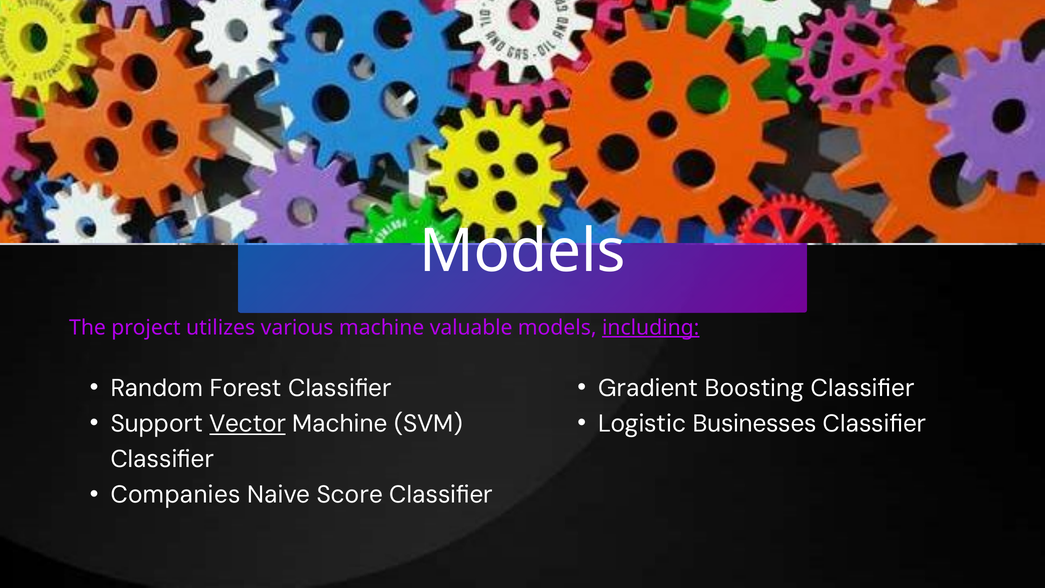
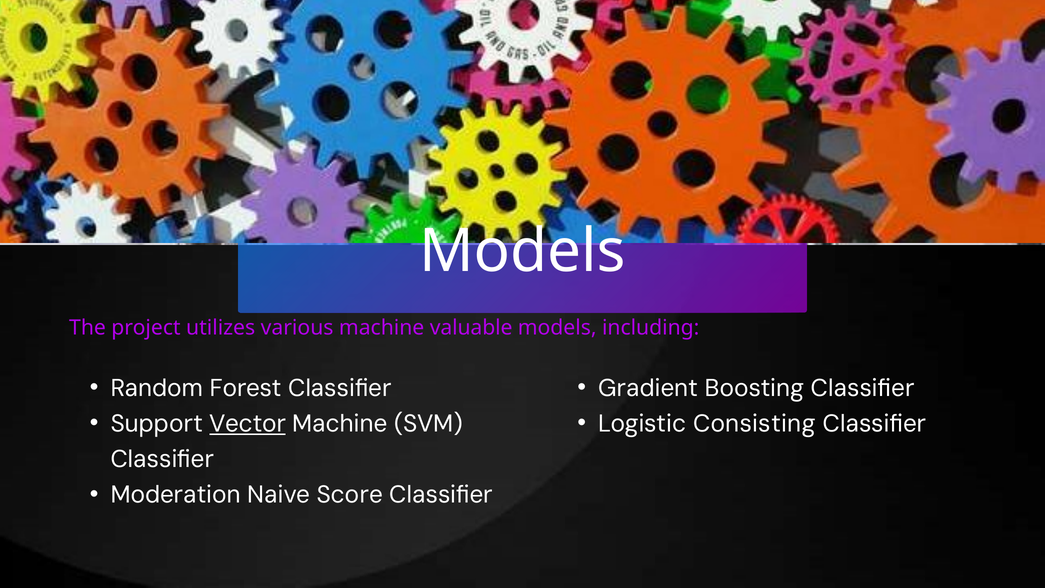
including underline: present -> none (651, 327)
Businesses: Businesses -> Consisting (754, 424)
Companies: Companies -> Moderation (176, 495)
